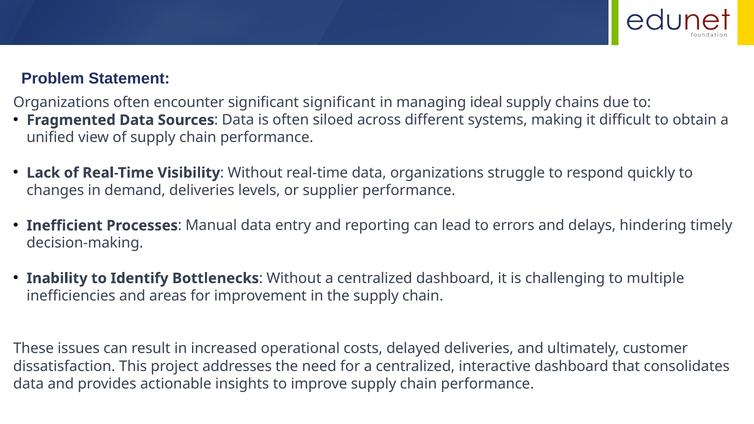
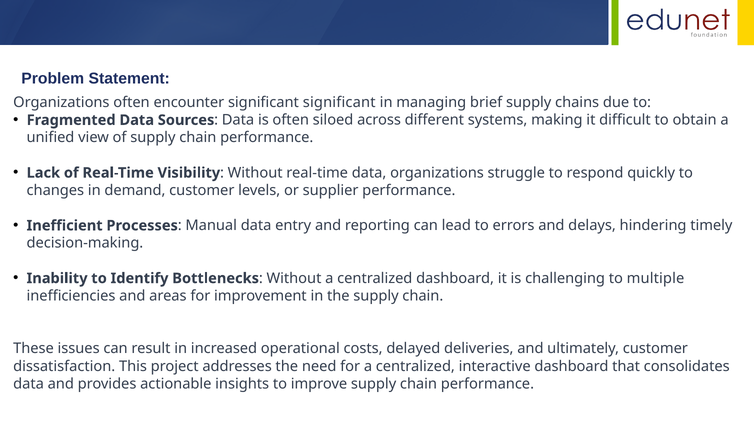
ideal: ideal -> brief (486, 103)
demand deliveries: deliveries -> customer (202, 190)
